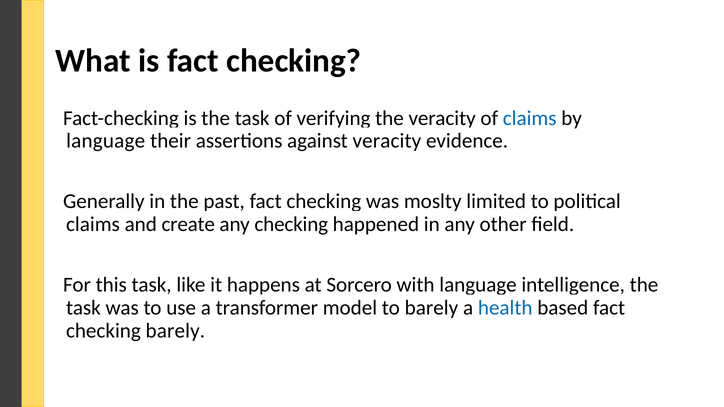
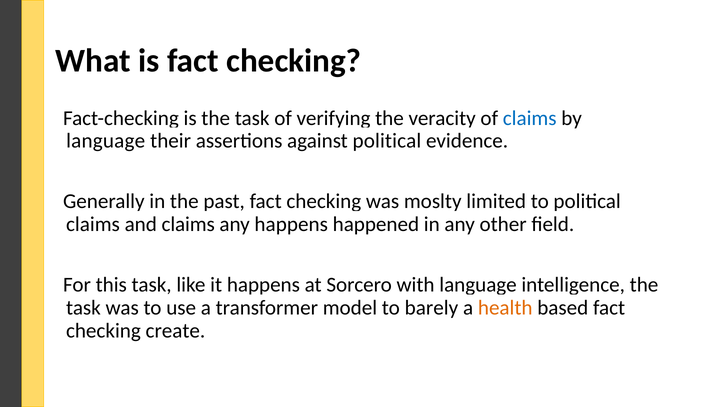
against veracity: veracity -> political (387, 141)
and create: create -> claims (188, 224)
any checking: checking -> happens (291, 224)
health colour: blue -> orange (505, 308)
checking barely: barely -> create (175, 331)
